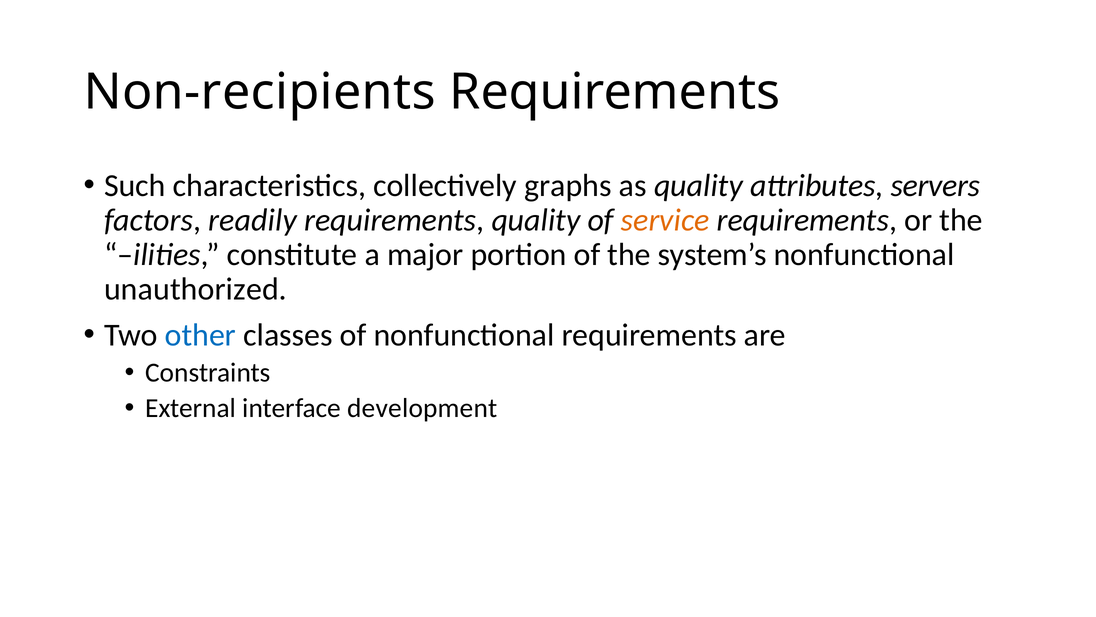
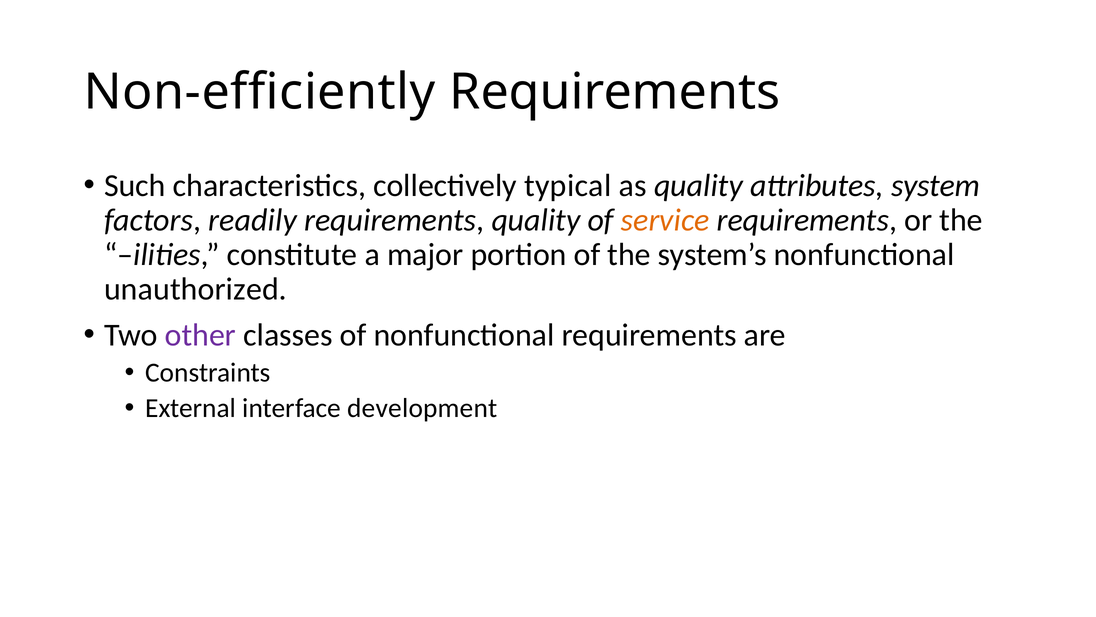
Non-recipients: Non-recipients -> Non-efficiently (260, 92)
graphs: graphs -> typical (568, 185)
servers: servers -> system (936, 185)
other colour: blue -> purple (200, 335)
